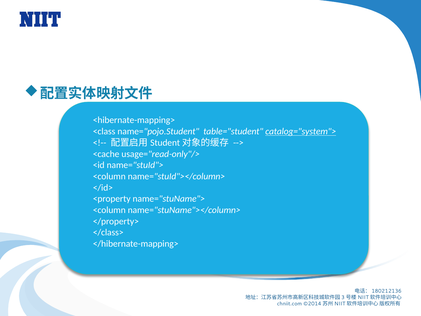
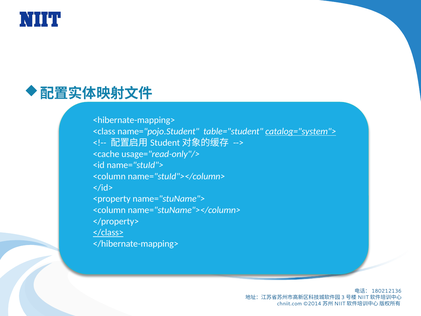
</class> underline: none -> present (108, 232)
